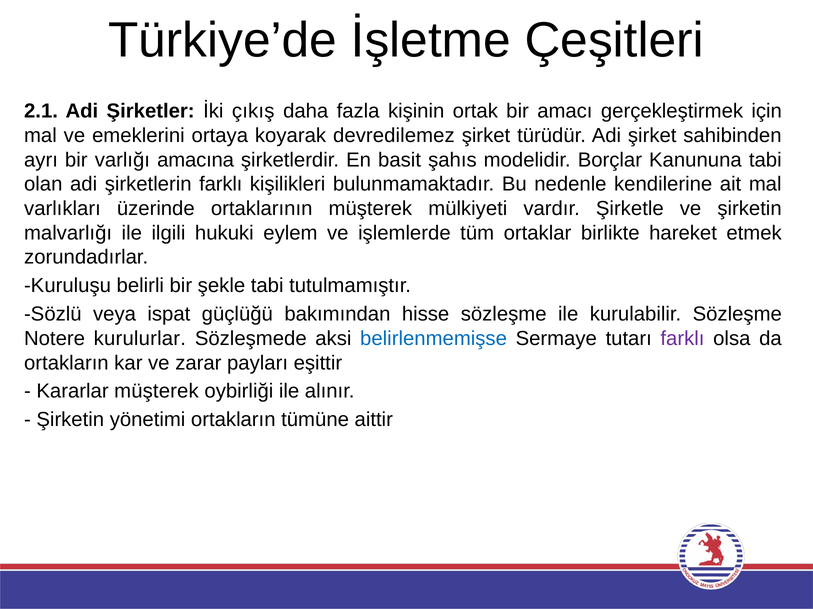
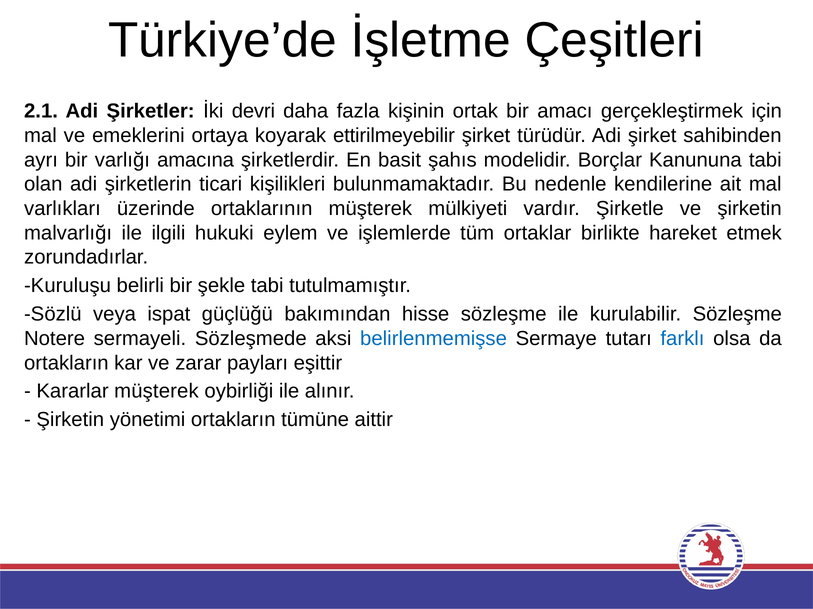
çıkış: çıkış -> devri (253, 111)
devredilemez: devredilemez -> ettirilmeyebilir (394, 136)
şirketlerin farklı: farklı -> ticari (221, 184)
kurulurlar: kurulurlar -> sermayeli (140, 339)
farklı colour: purple -> blue (682, 339)
